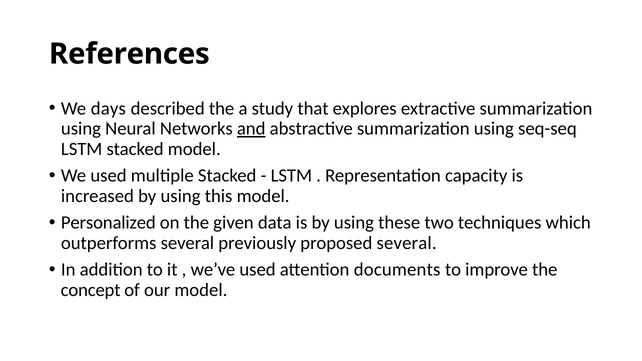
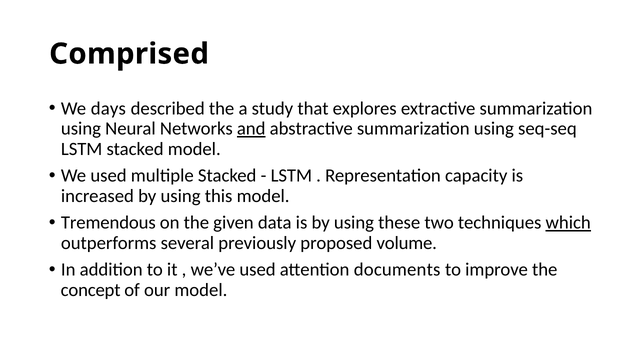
References: References -> Comprised (129, 54)
Personalized: Personalized -> Tremendous (108, 223)
which underline: none -> present (568, 223)
proposed several: several -> volume (407, 243)
